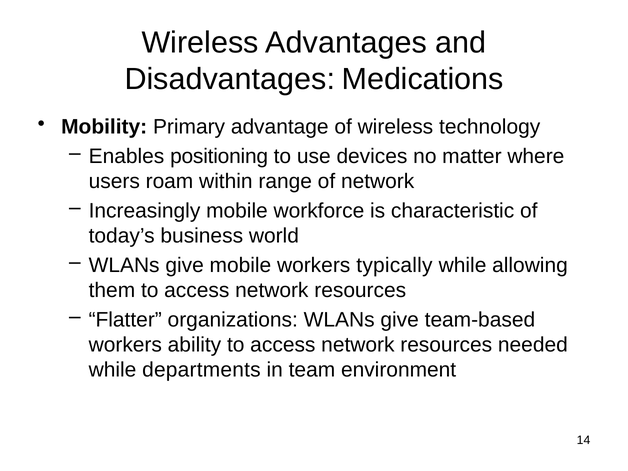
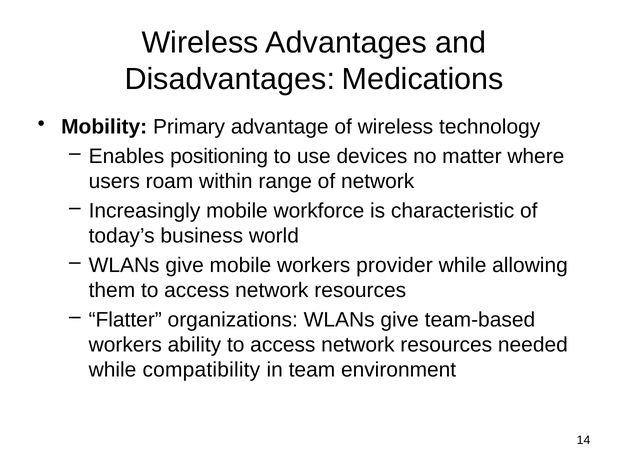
typically: typically -> provider (394, 265)
departments: departments -> compatibility (201, 370)
